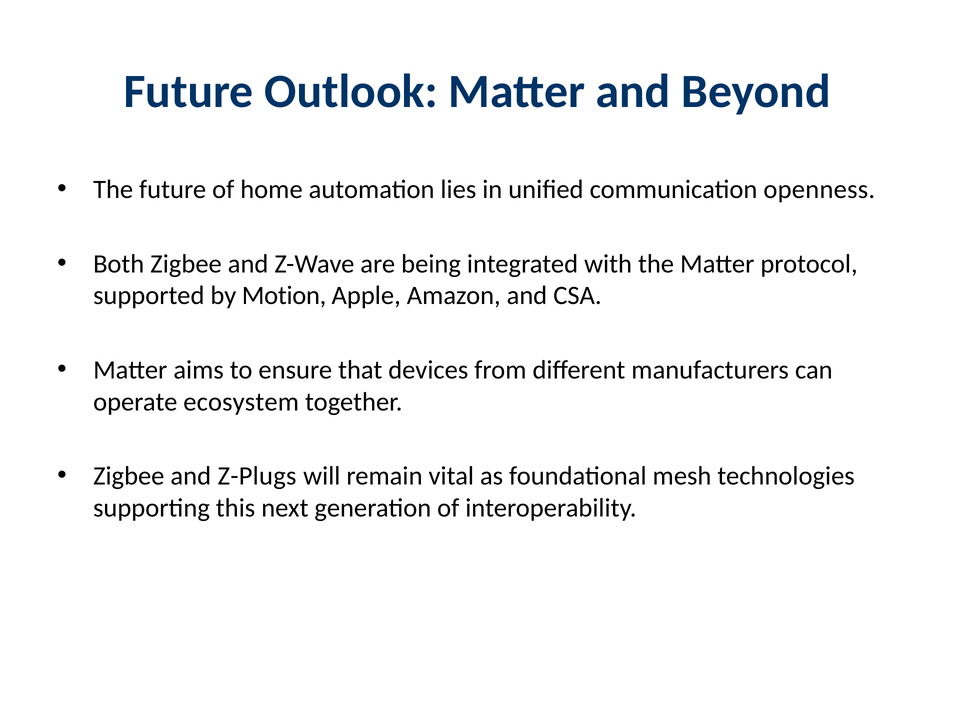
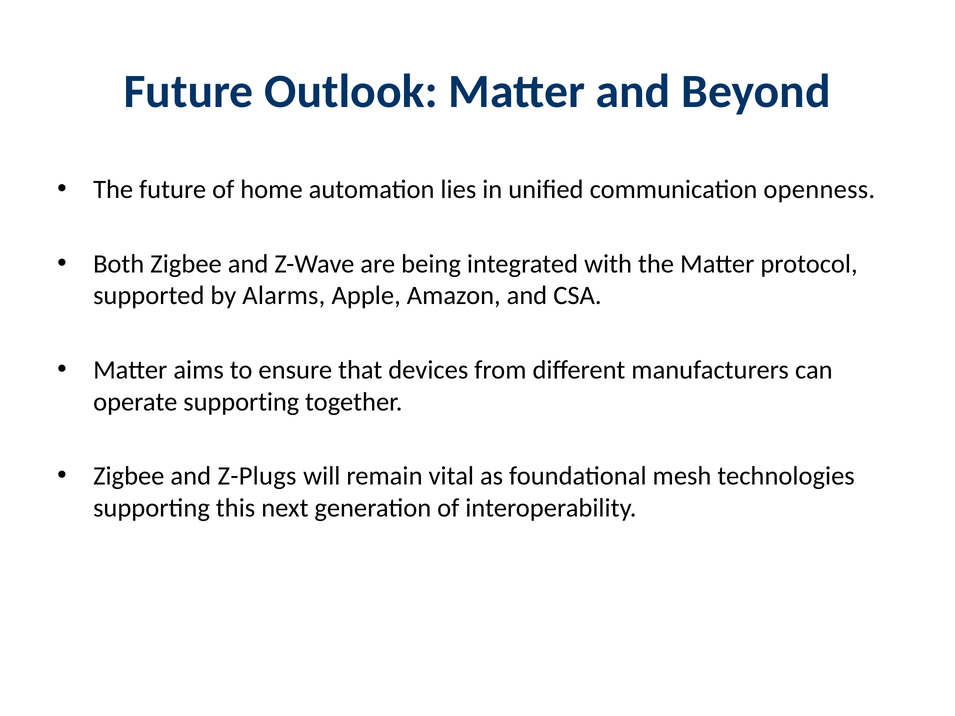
Motion: Motion -> Alarms (284, 296)
operate ecosystem: ecosystem -> supporting (241, 402)
